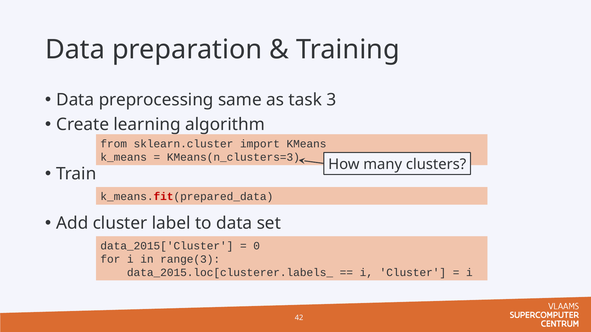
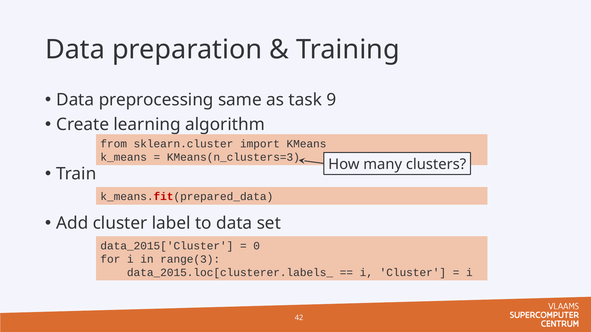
3: 3 -> 9 (331, 100)
